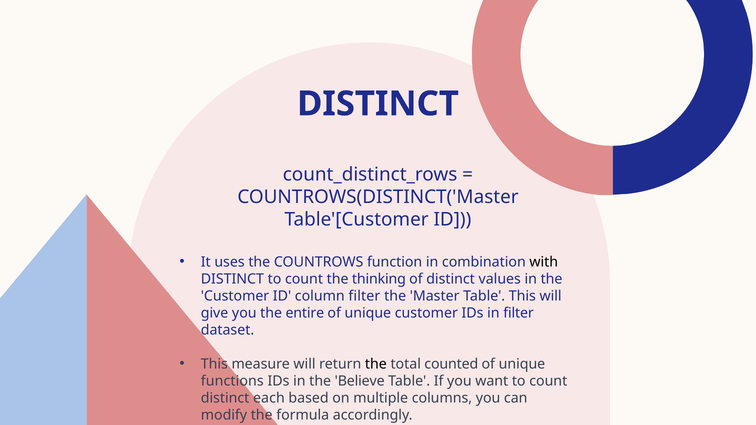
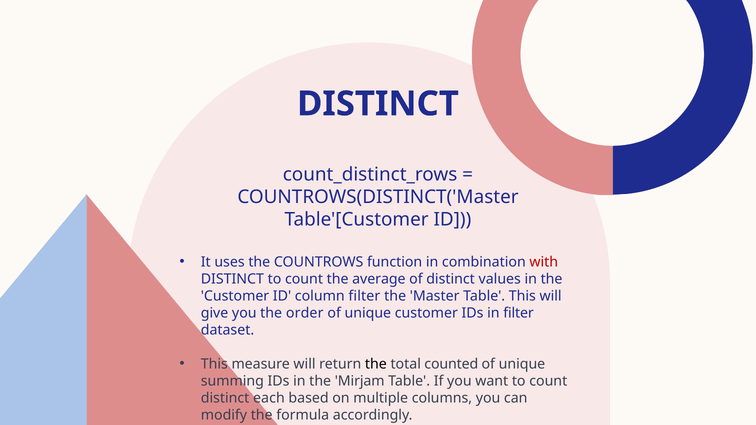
with colour: black -> red (544, 262)
thinking: thinking -> average (379, 279)
entire: entire -> order (305, 313)
functions: functions -> summing (232, 381)
Believe: Believe -> Mirjam (360, 381)
